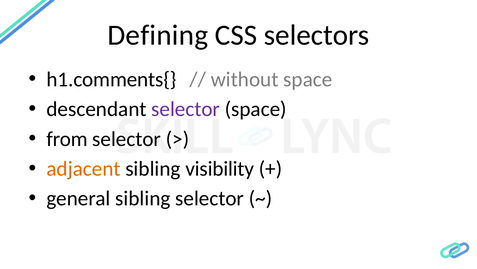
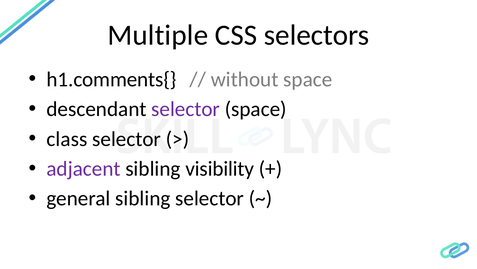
Defining: Defining -> Multiple (158, 35)
from: from -> class (67, 139)
adjacent colour: orange -> purple (84, 168)
